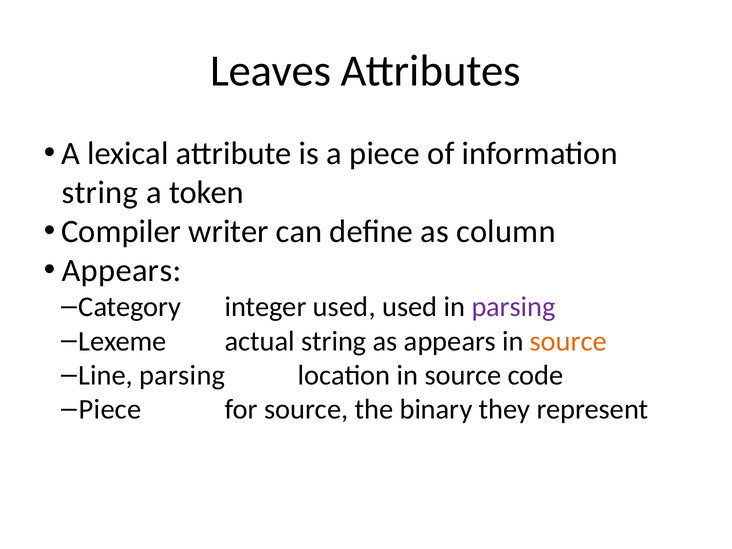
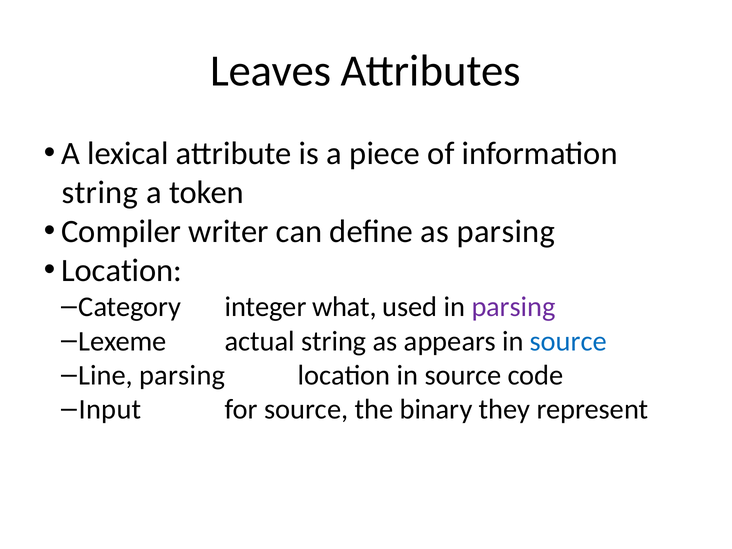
as column: column -> parsing (506, 232)
Appears: Appears -> Location (122, 271)
integer used: used -> what (344, 307)
source colour: orange -> blue (568, 341)
Piece: Piece -> Input (110, 410)
